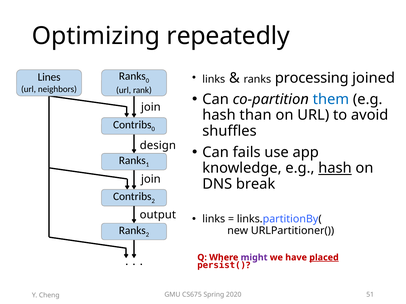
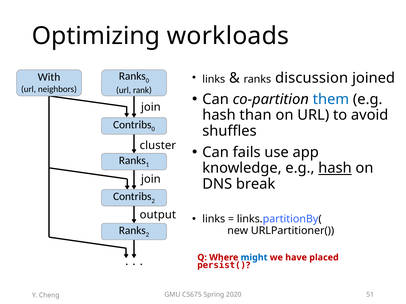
repeatedly: repeatedly -> workloads (228, 36)
processing: processing -> discussion (312, 78)
Lines: Lines -> With (49, 77)
design: design -> cluster (158, 146)
might colour: purple -> blue (254, 258)
placed underline: present -> none (324, 258)
